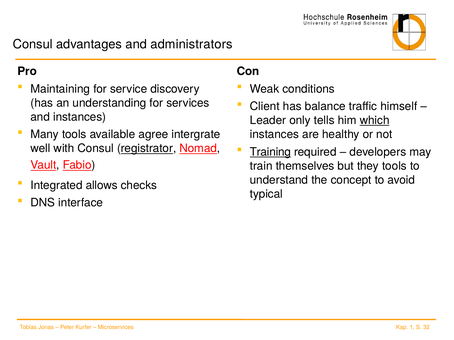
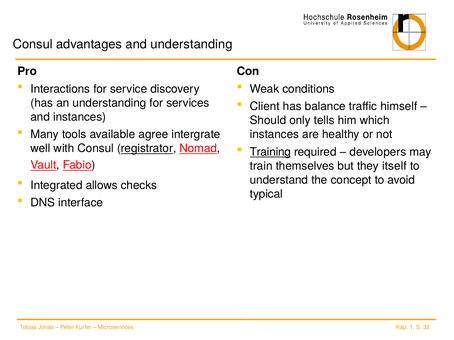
and administrators: administrators -> understanding (192, 44)
Maintaining: Maintaining -> Interactions (60, 89)
Leader: Leader -> Should (268, 121)
which underline: present -> none (375, 121)
they tools: tools -> itself (394, 166)
